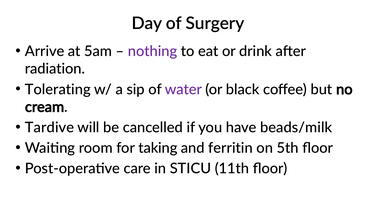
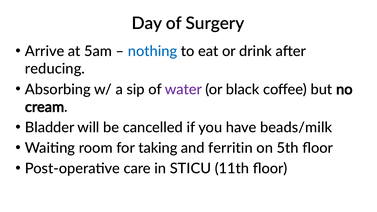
nothing colour: purple -> blue (153, 51)
radiation: radiation -> reducing (55, 69)
Tolerating: Tolerating -> Absorbing (58, 89)
Tardive: Tardive -> Bladder (50, 128)
